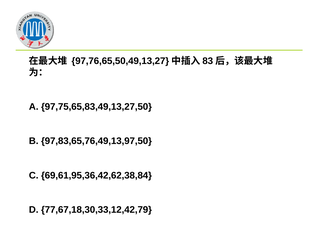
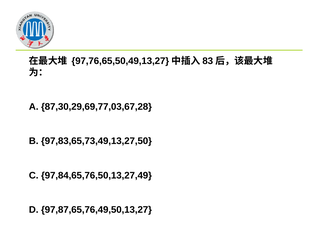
97,75,65,83,49,13,27,50: 97,75,65,83,49,13,27,50 -> 87,30,29,69,77,03,67,28 (96, 107)
97,83,65,76,49,13,97,50: 97,83,65,76,49,13,97,50 -> 97,83,65,73,49,13,27,50 (96, 142)
69,61,95,36,42,62,38,84: 69,61,95,36,42,62,38,84 -> 97,84,65,76,50,13,27,49 (96, 176)
77,67,18,30,33,12,42,79: 77,67,18,30,33,12,42,79 -> 97,87,65,76,49,50,13,27 (96, 210)
